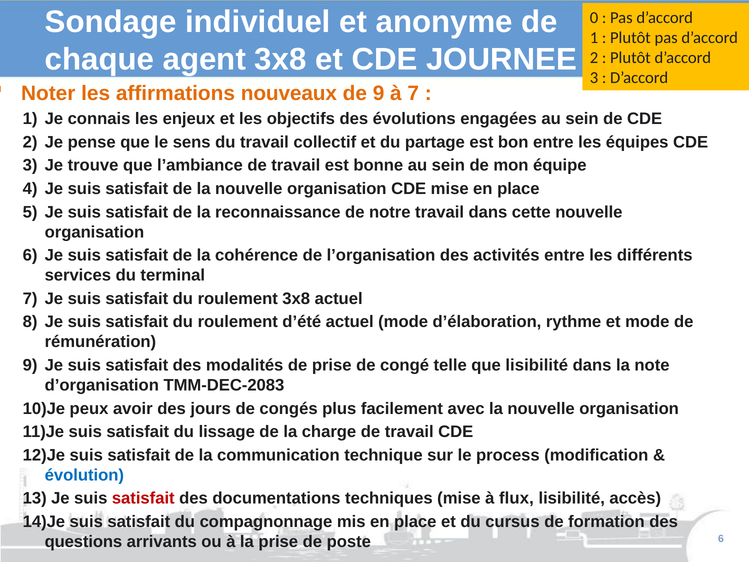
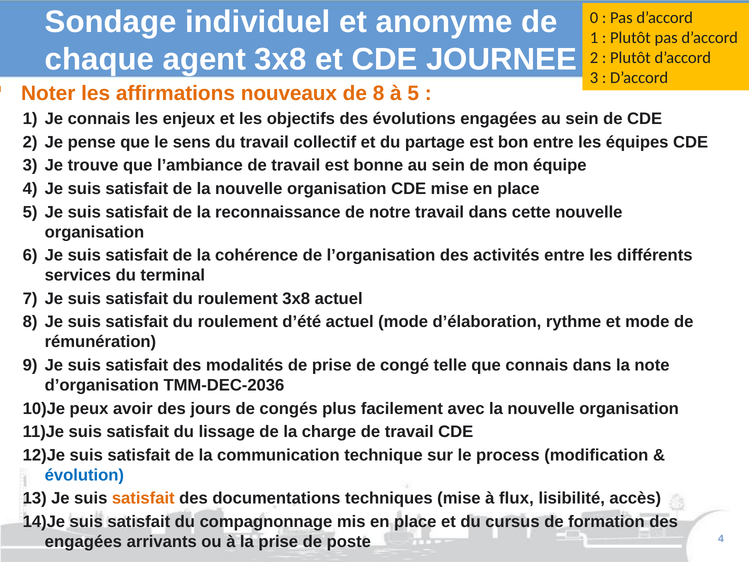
de 9: 9 -> 8 (379, 93)
à 7: 7 -> 5 (413, 93)
que lisibilité: lisibilité -> connais (537, 365)
TMM-DEC-2083: TMM-DEC-2083 -> TMM-DEC-2036 (224, 385)
satisfait colour: red -> orange (143, 498)
questions: questions -> engagées (83, 541)
poste 6: 6 -> 4 (721, 538)
